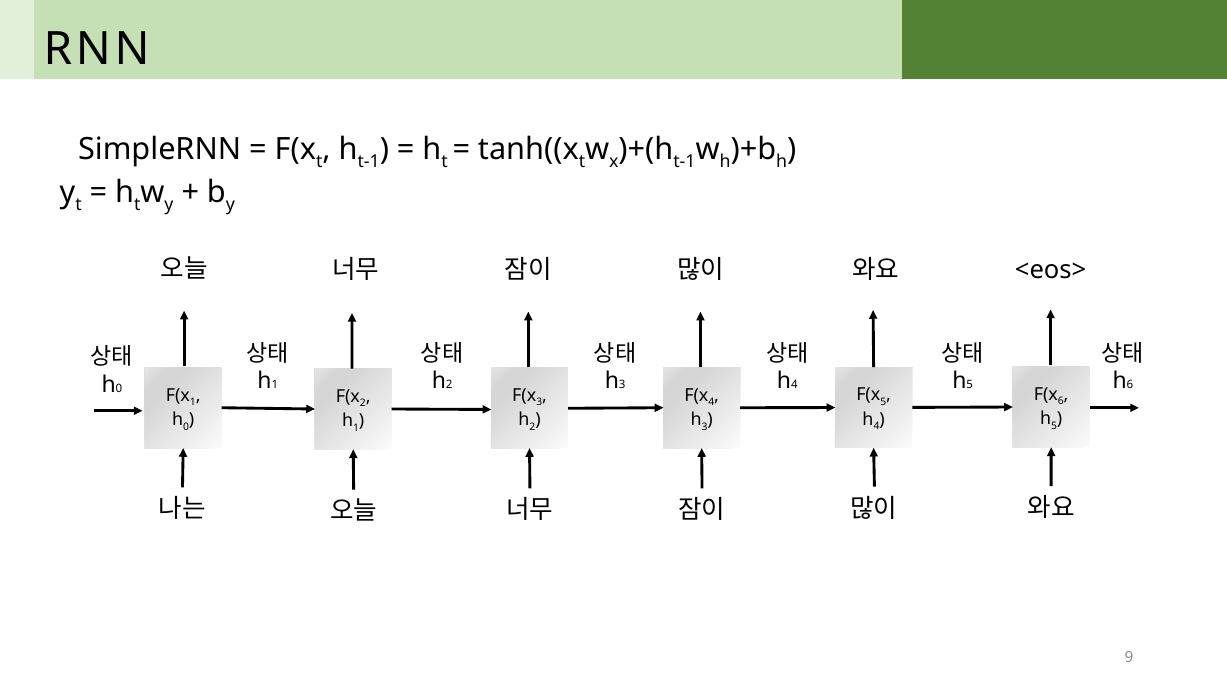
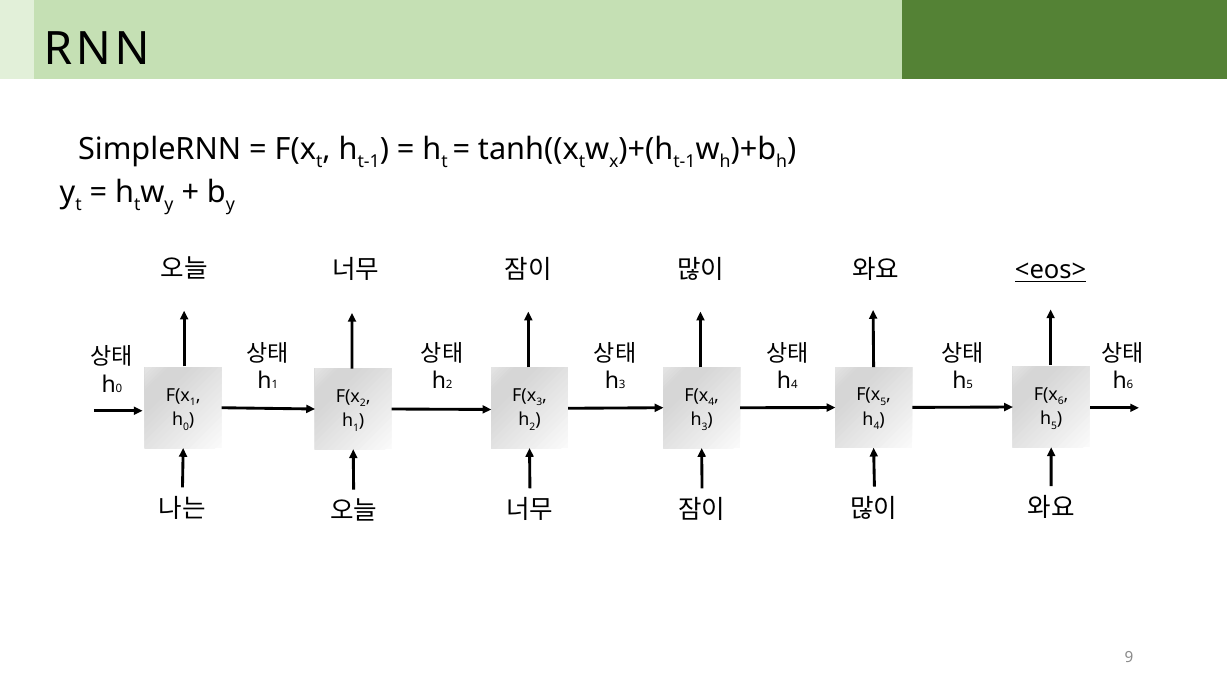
<eos> underline: none -> present (1051, 270)
